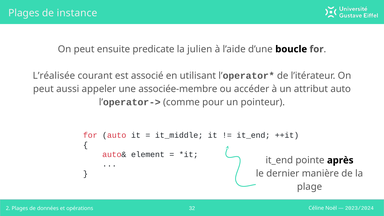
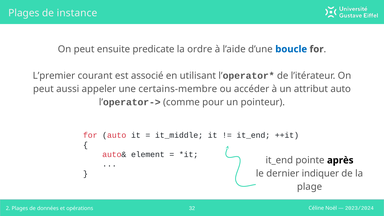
julien: julien -> ordre (200, 49)
boucle colour: black -> blue (291, 49)
L’réalisée: L’réalisée -> L’premier (54, 76)
associée-membre: associée-membre -> certains-membre (178, 89)
manière: manière -> indiquer (320, 174)
